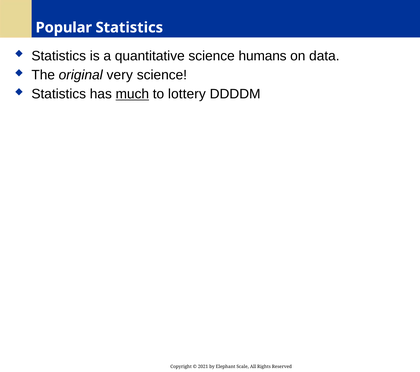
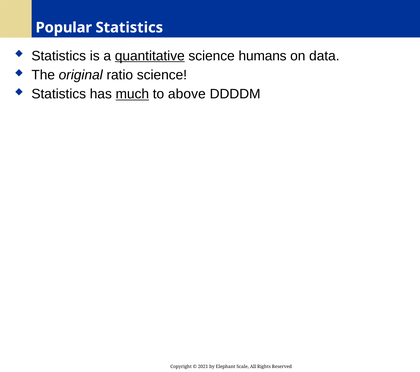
quantitative underline: none -> present (150, 56)
very: very -> ratio (120, 75)
lottery: lottery -> above (187, 94)
